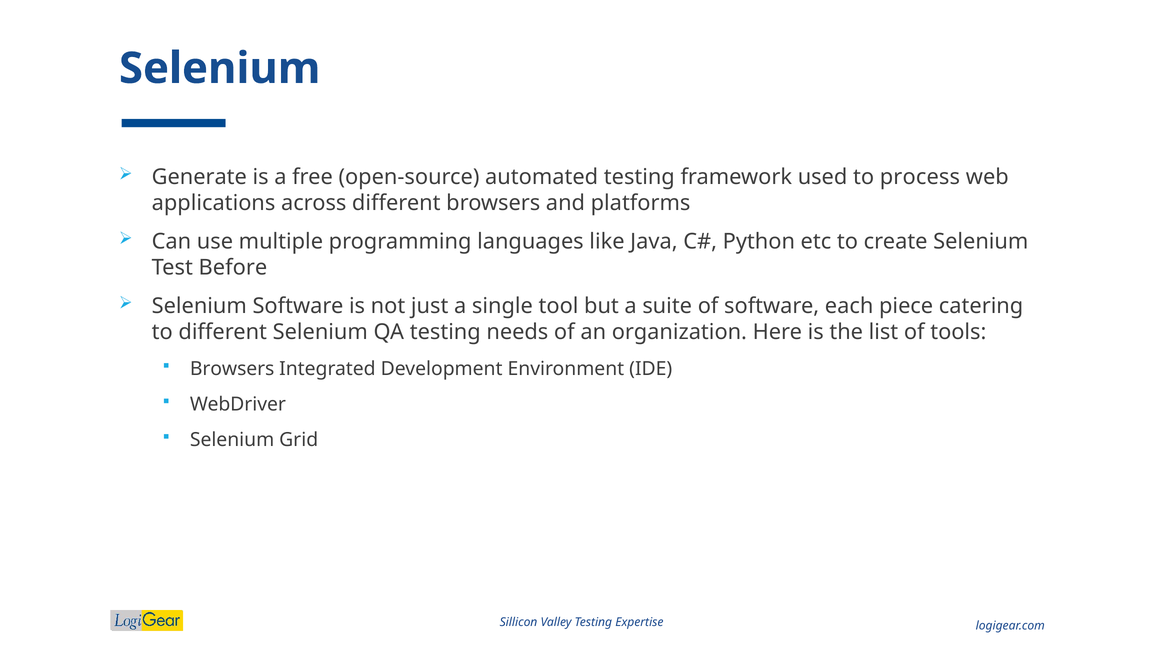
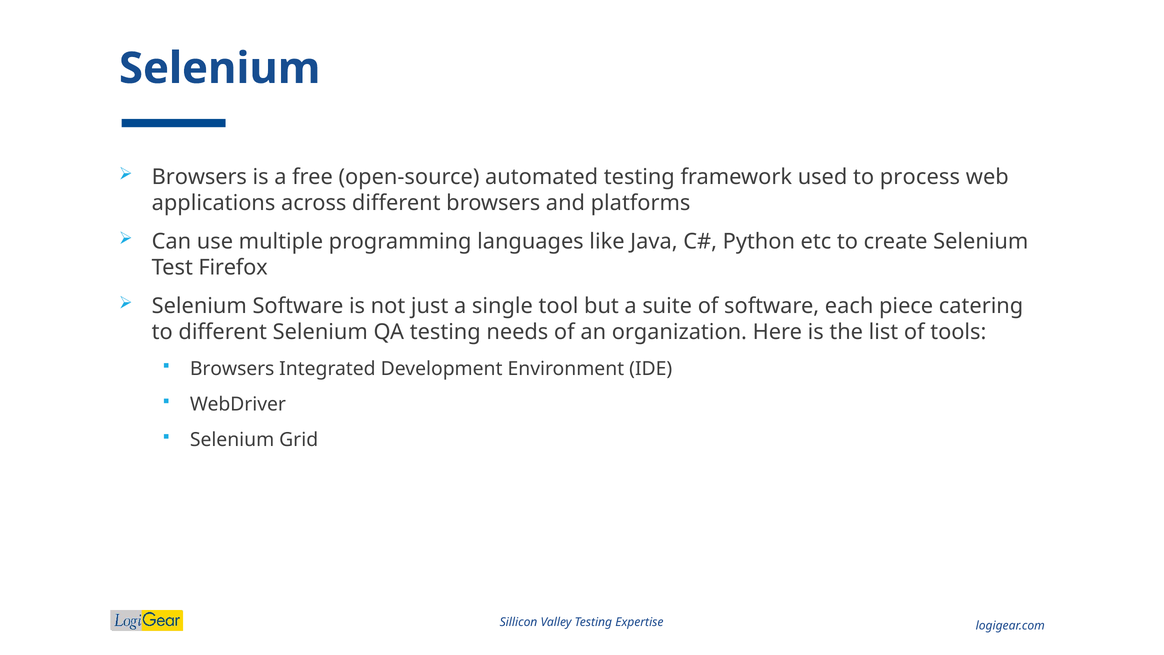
Generate: Generate -> Browsers (199, 177)
Before: Before -> Firefox (233, 268)
